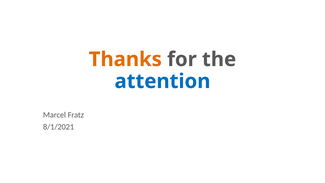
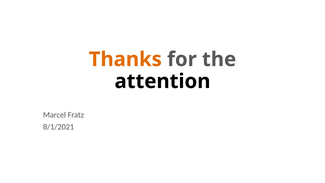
attention colour: blue -> black (162, 81)
